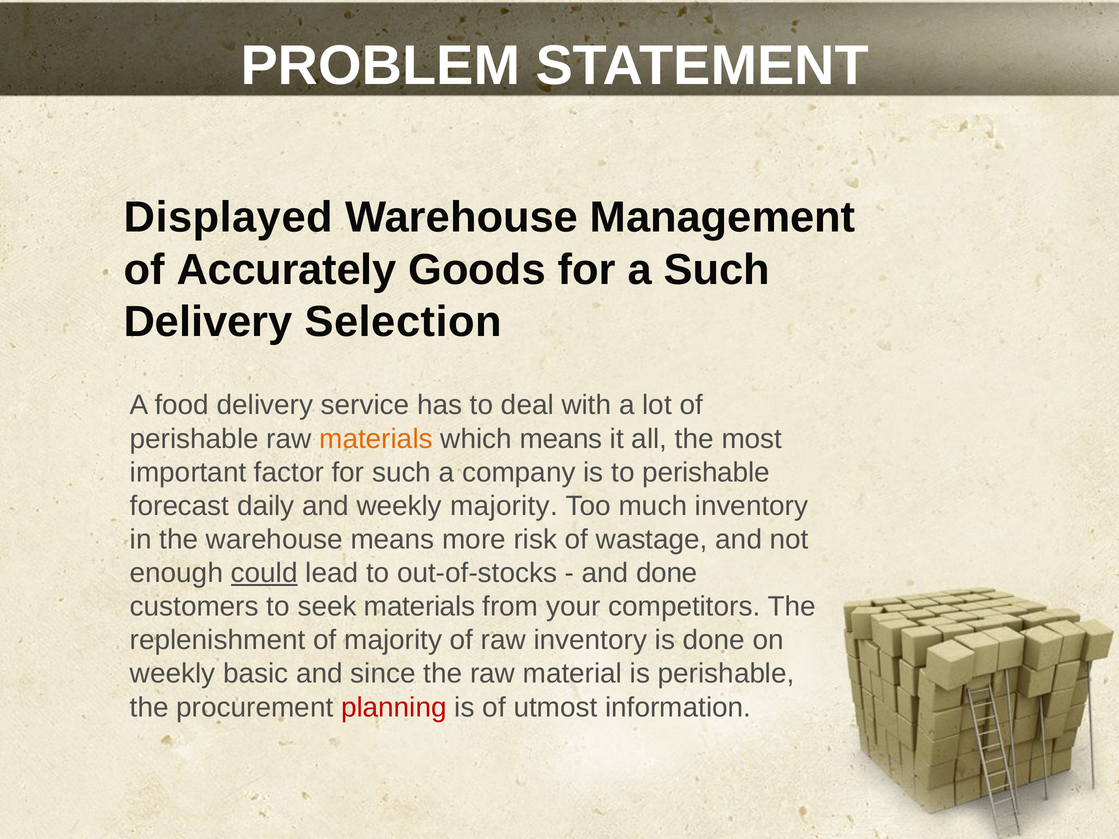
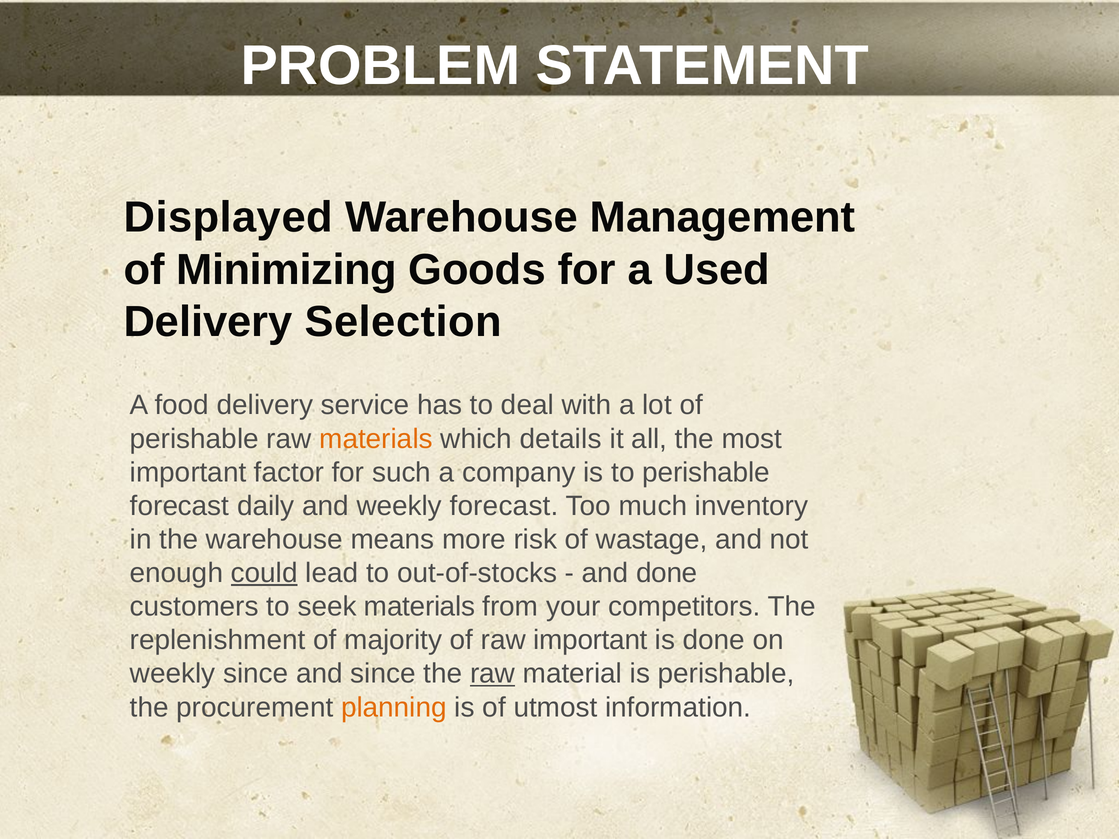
Accurately: Accurately -> Minimizing (287, 270)
a Such: Such -> Used (717, 270)
which means: means -> details (561, 439)
weekly majority: majority -> forecast (504, 506)
raw inventory: inventory -> important (590, 640)
weekly basic: basic -> since (256, 674)
raw underline: none -> present (493, 674)
planning colour: red -> orange (394, 708)
